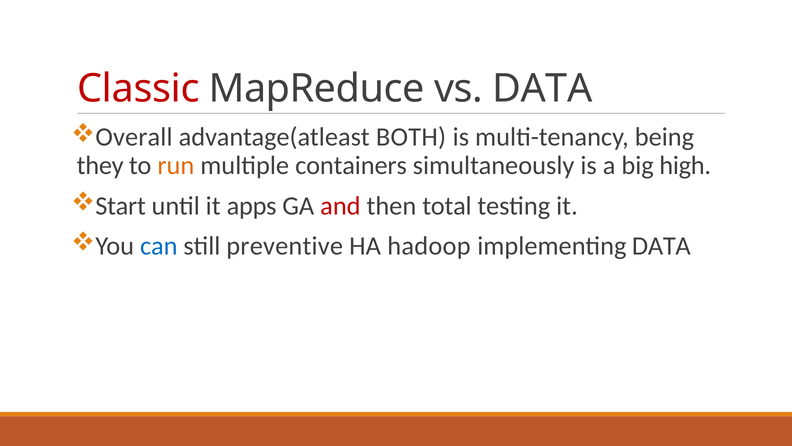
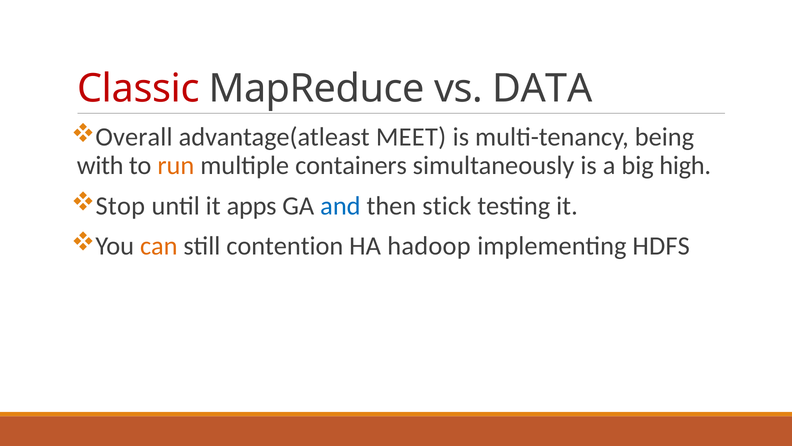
BOTH: BOTH -> MEET (411, 137)
they: they -> with (100, 166)
Start: Start -> Stop (120, 206)
and colour: red -> blue (340, 206)
total: total -> stick (447, 206)
can colour: blue -> orange (159, 246)
preventive: preventive -> contention (285, 246)
implementing DATA: DATA -> HDFS (661, 246)
